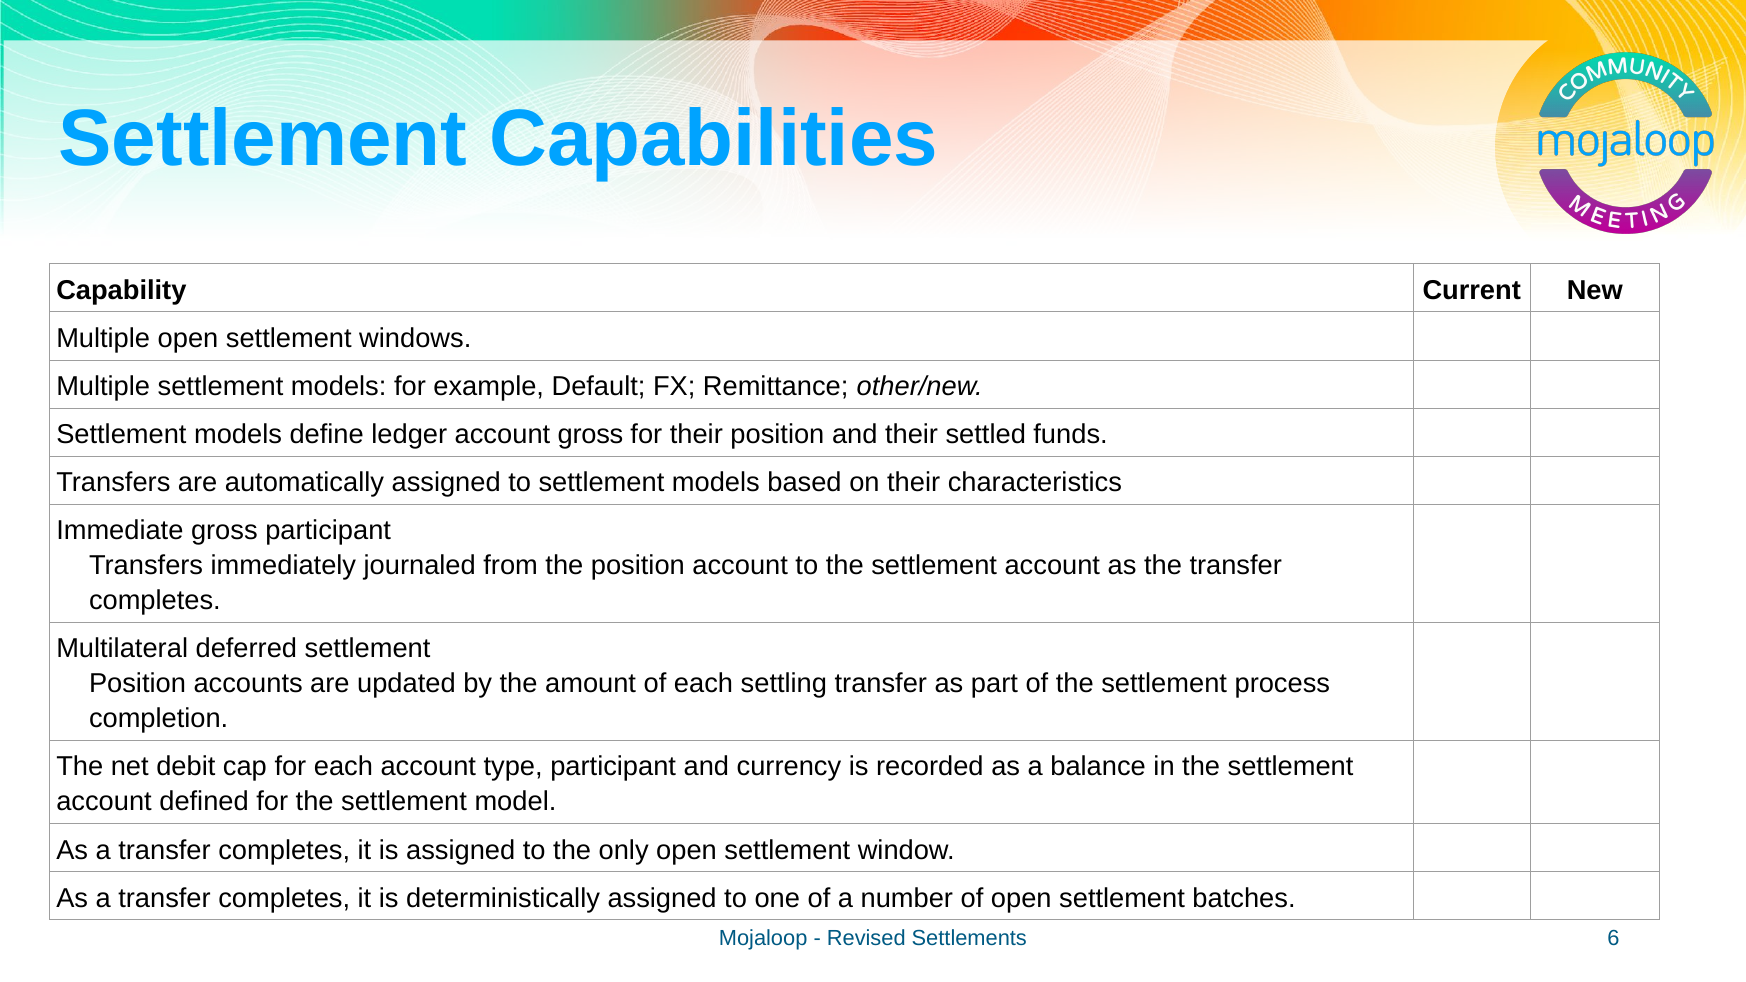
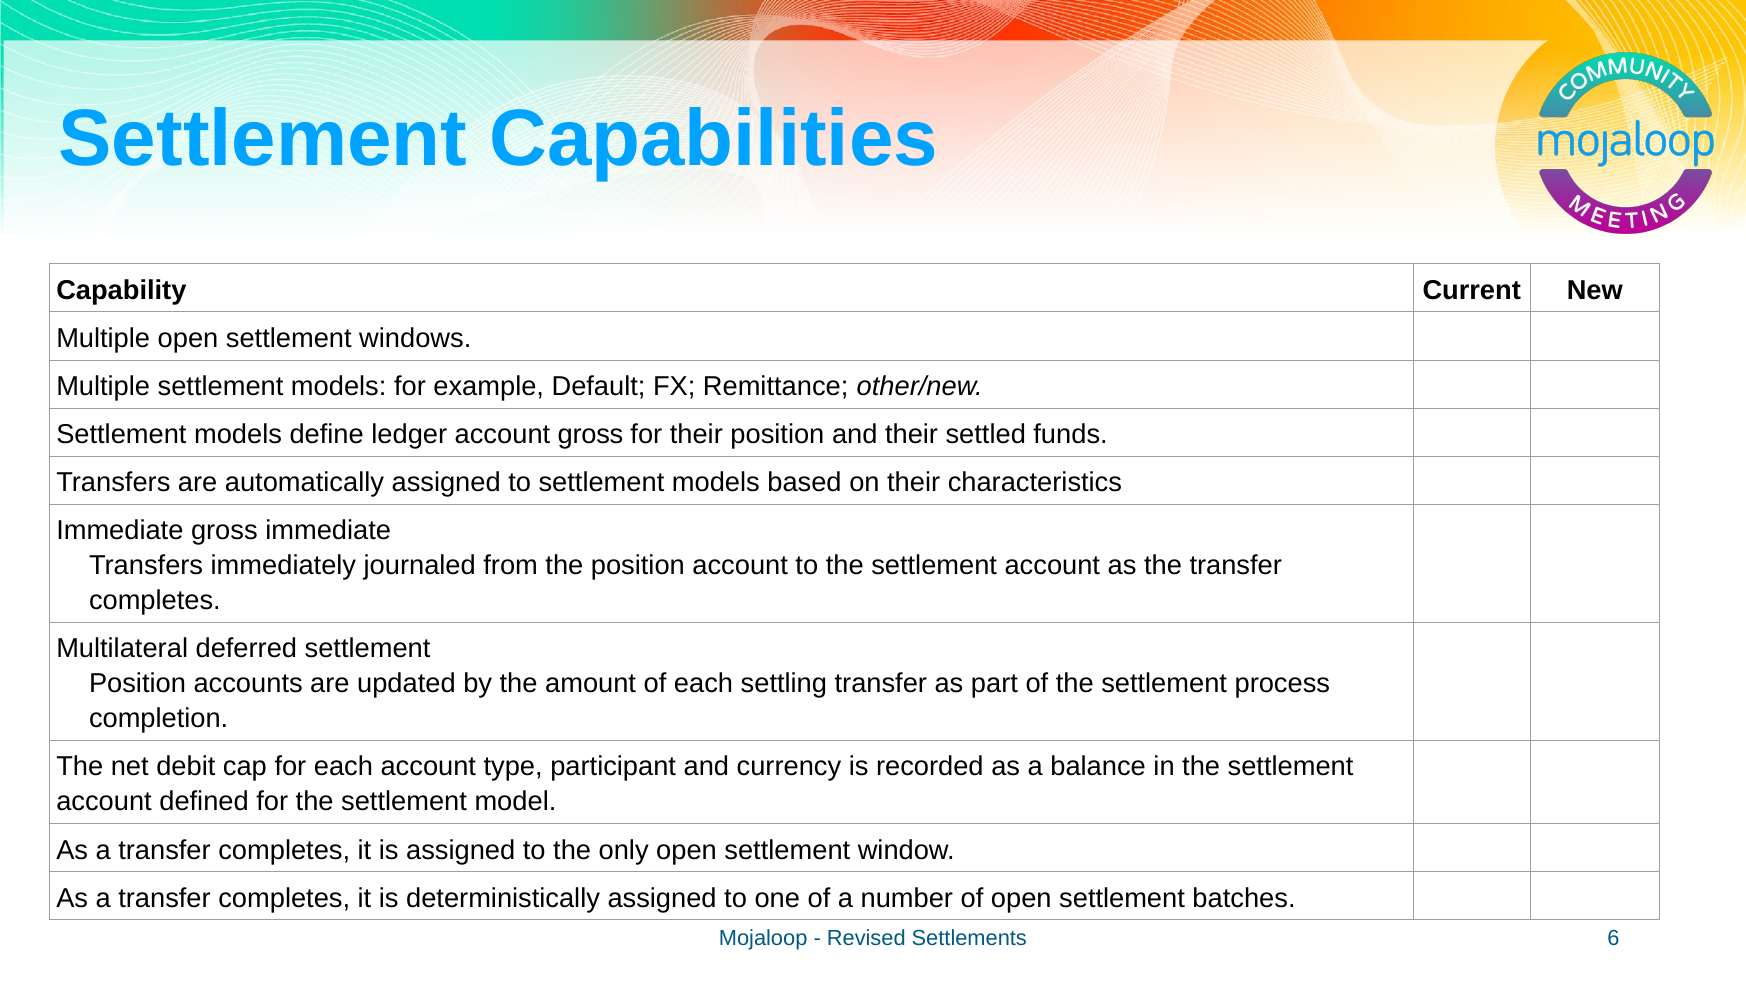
gross participant: participant -> immediate (328, 531)
